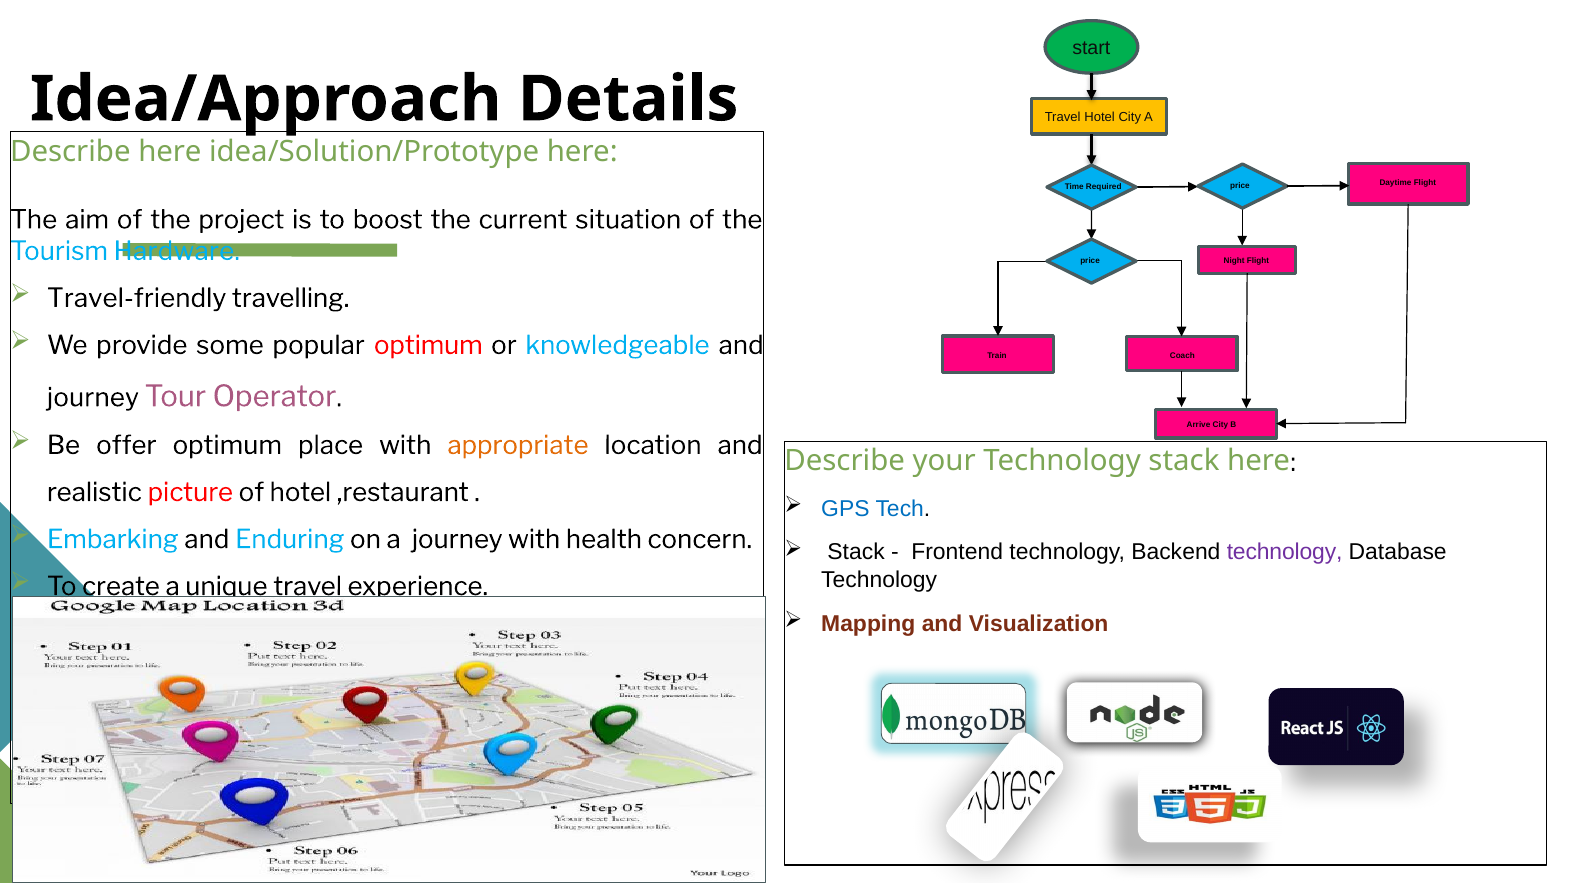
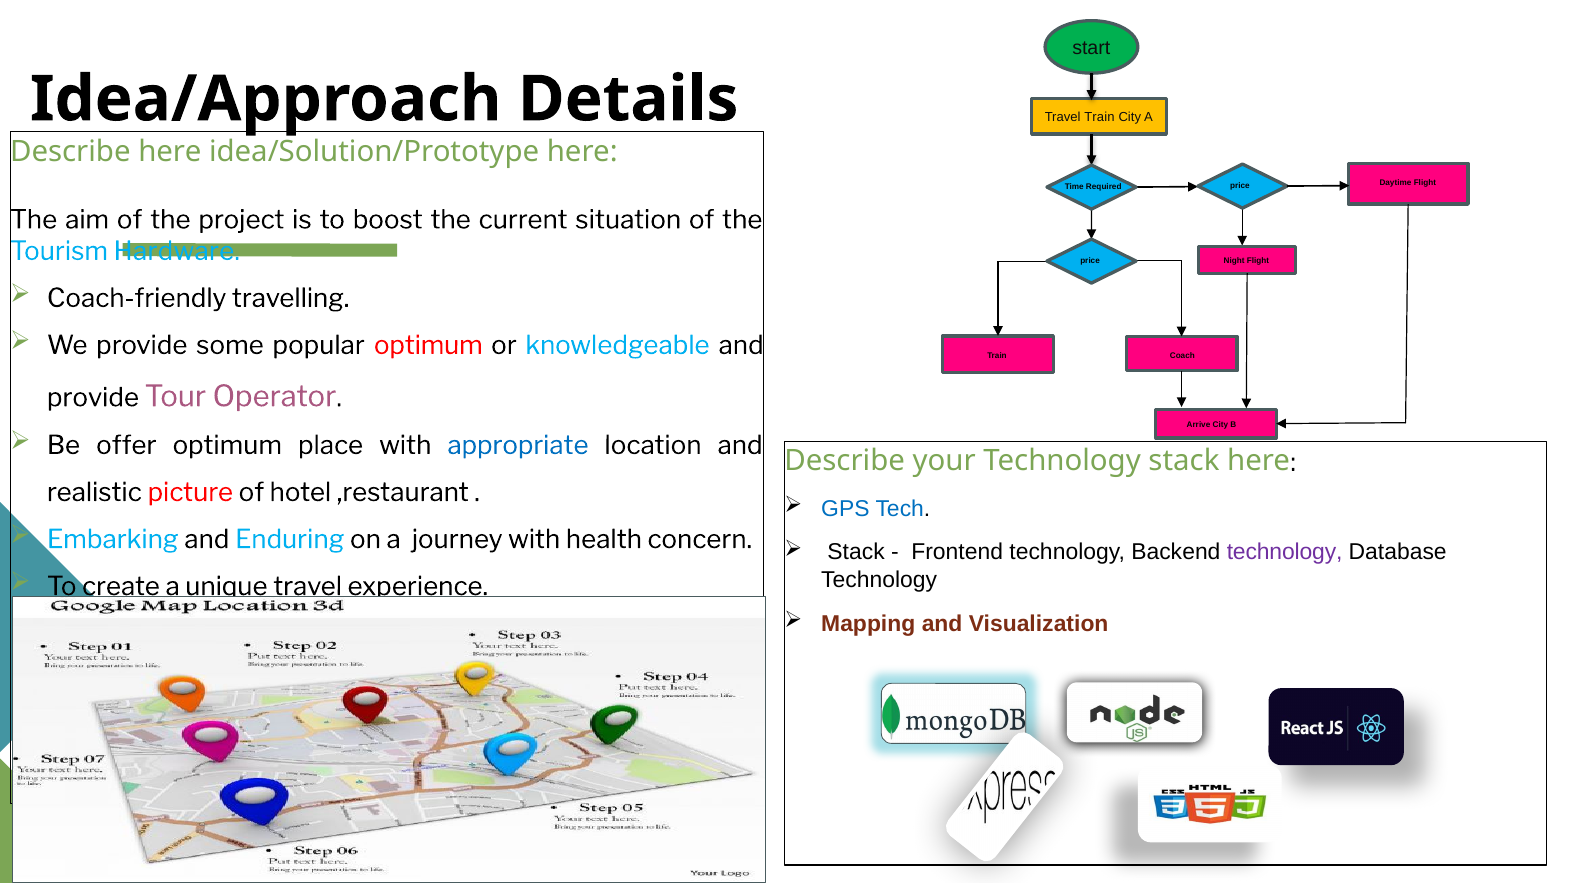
Travel Hotel: Hotel -> Train (1099, 117)
Travel-friendly: Travel-friendly -> Coach-friendly (137, 298)
journey: journey -> provide (93, 397)
appropriate colour: orange -> blue (518, 445)
